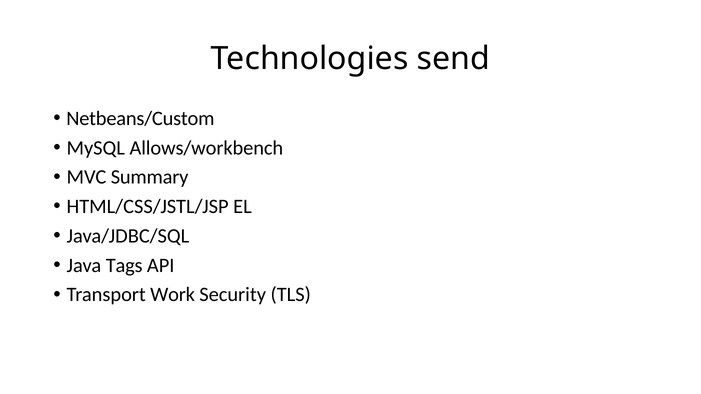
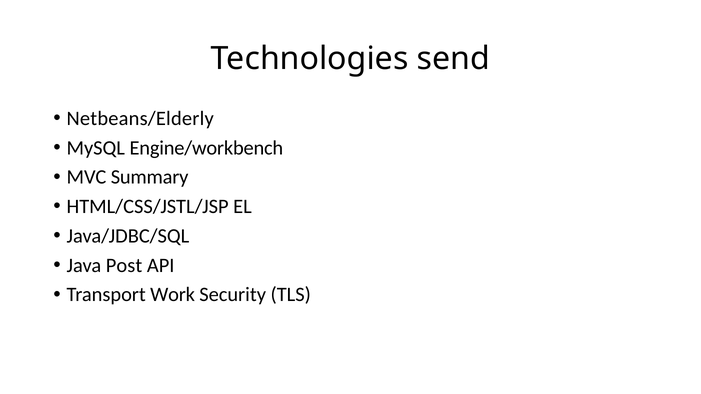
Netbeans/Custom: Netbeans/Custom -> Netbeans/Elderly (140, 119)
Allows/workbench: Allows/workbench -> Engine/workbench (206, 148)
Tags: Tags -> Post (124, 265)
